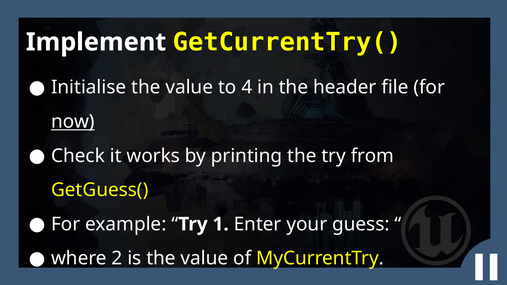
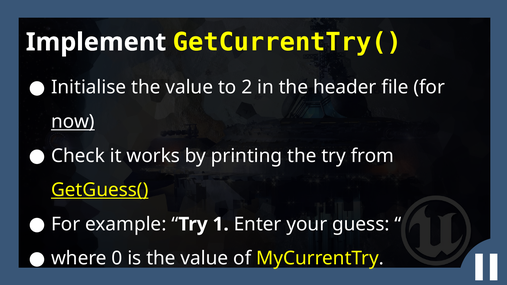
4: 4 -> 2 (247, 87)
GetGuess( underline: none -> present (100, 190)
2: 2 -> 0 (117, 259)
